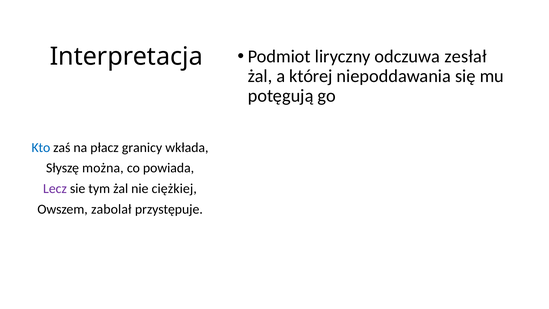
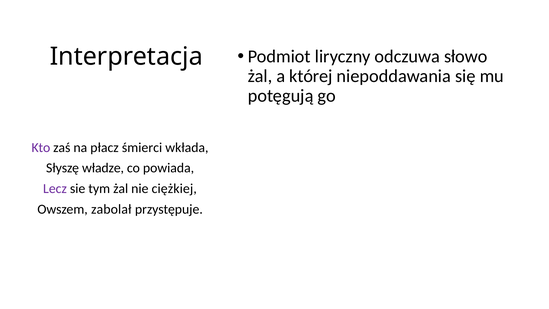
zesłał: zesłał -> słowo (466, 56)
Kto colour: blue -> purple (41, 147)
granicy: granicy -> śmierci (142, 147)
można: można -> władze (103, 168)
